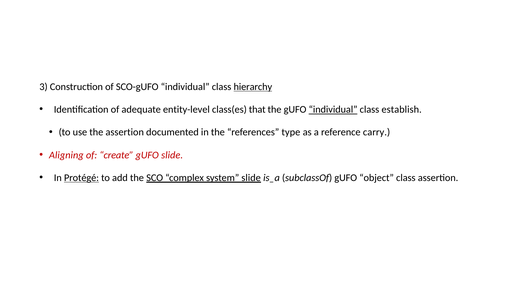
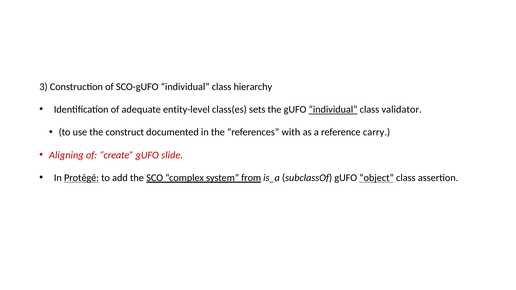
hierarchy underline: present -> none (253, 87)
that: that -> sets (257, 110)
establish: establish -> validator (402, 110)
the assertion: assertion -> construct (125, 132)
type: type -> with (291, 132)
system slide: slide -> from (251, 178)
object underline: none -> present (377, 178)
